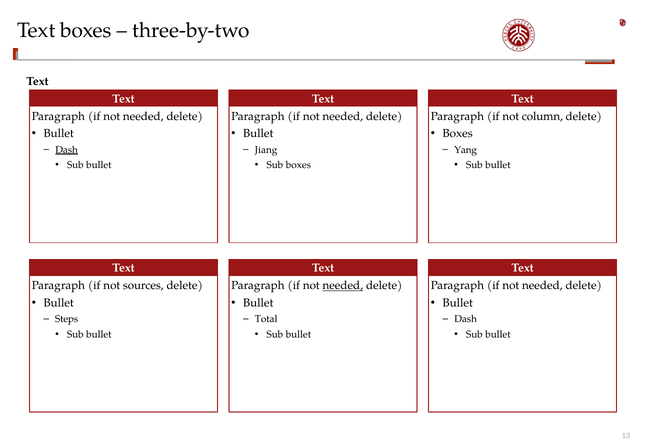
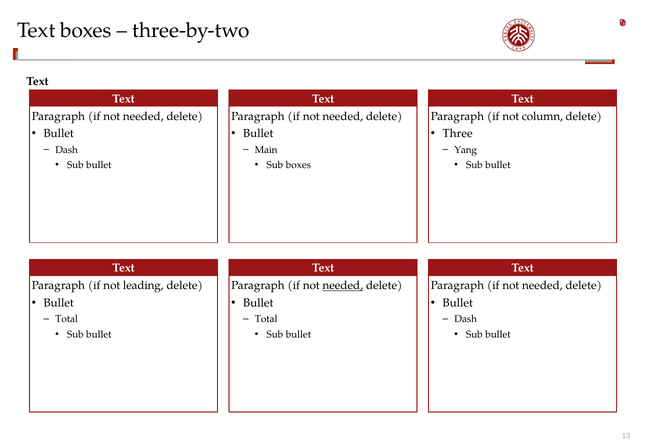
Boxes: Boxes -> Three (458, 134)
Dash underline: present -> none (67, 150)
Jiang: Jiang -> Main (266, 150)
sources: sources -> leading (143, 286)
Steps: Steps -> Total (67, 319)
